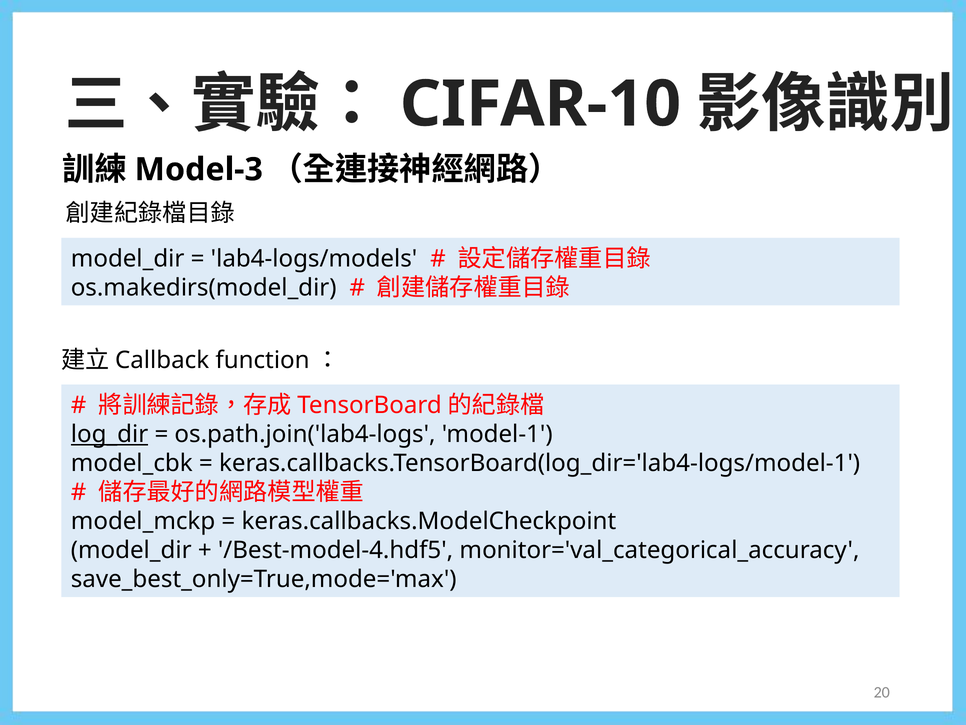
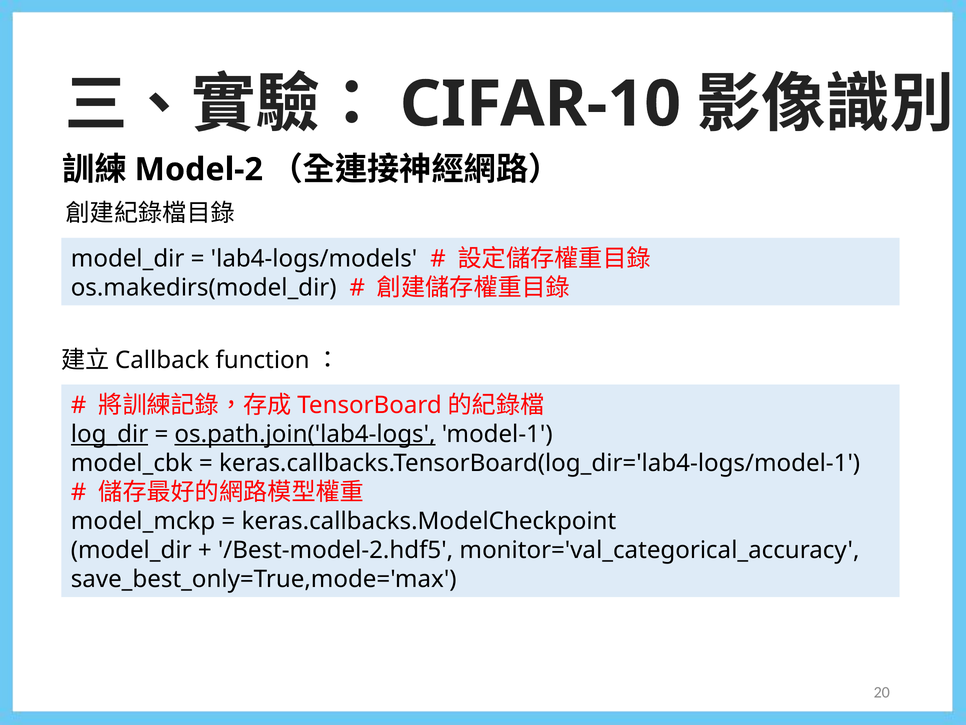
Model-3: Model-3 -> Model-2 (199, 169)
os.path.join('lab4-logs underline: none -> present (305, 434)
/Best-model-4.hdf5: /Best-model-4.hdf5 -> /Best-model-2.hdf5 (336, 550)
